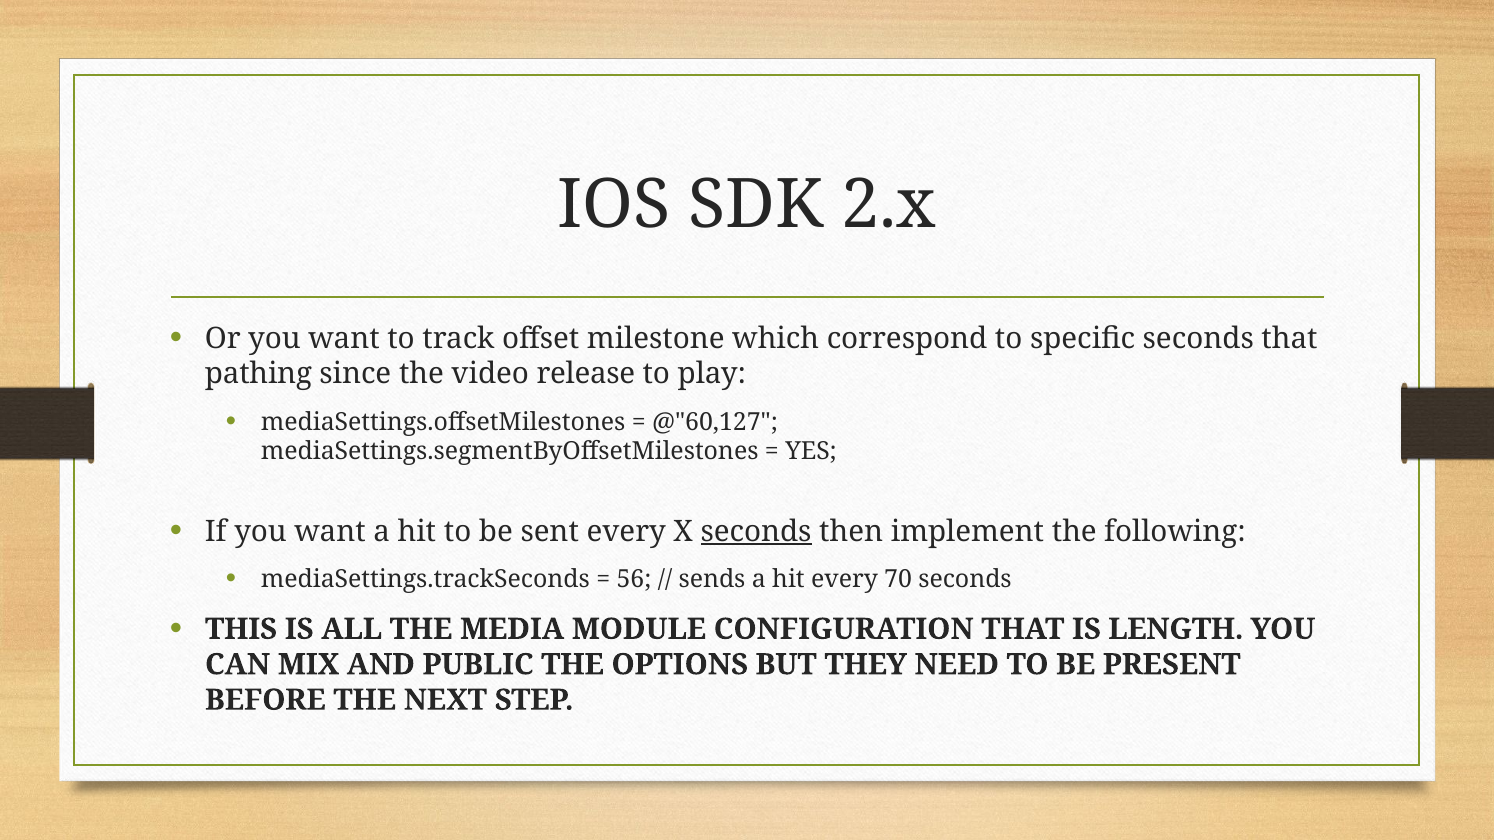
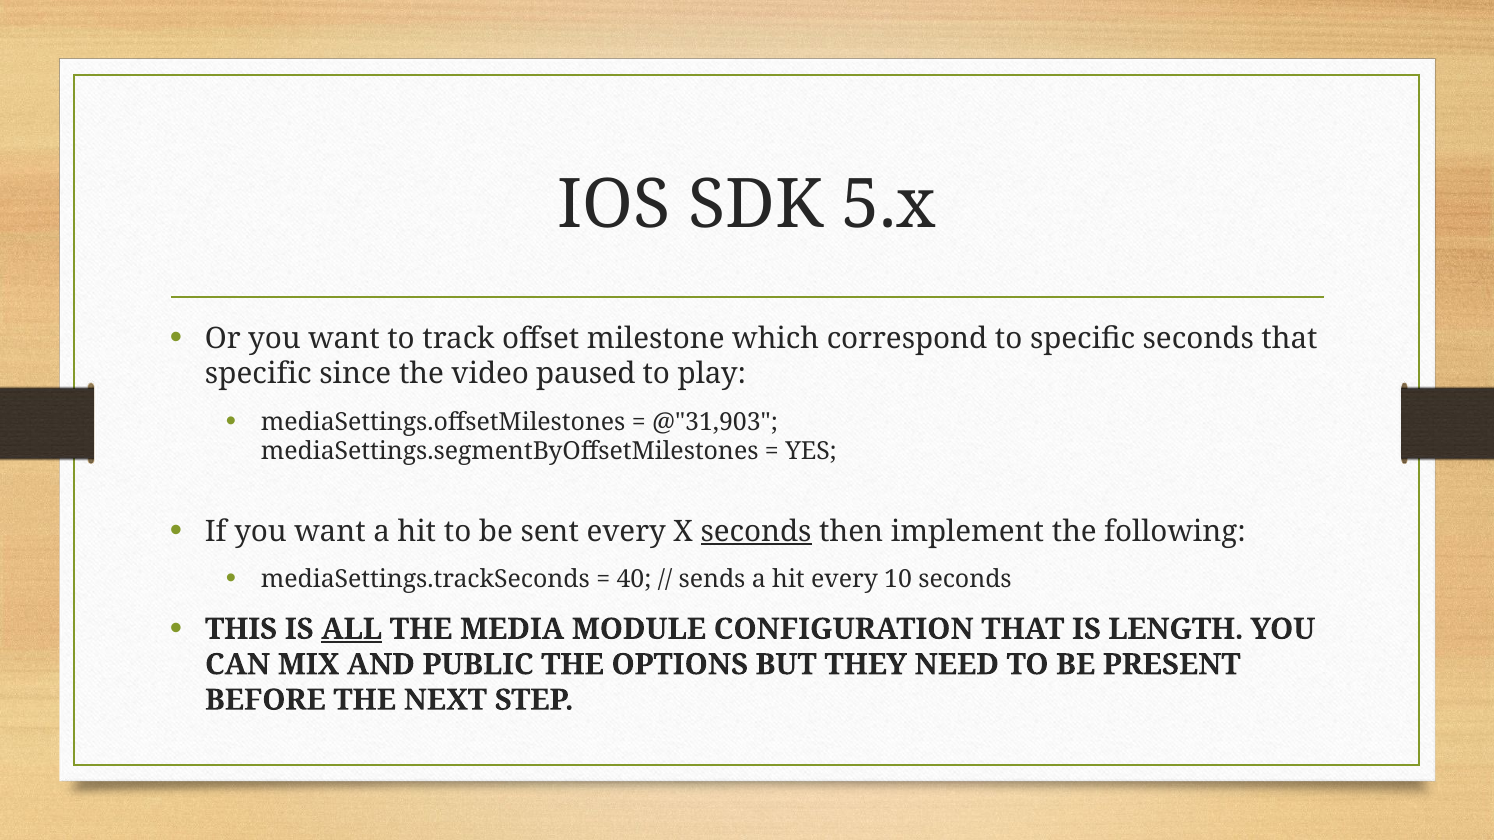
2.x: 2.x -> 5.x (889, 205)
pathing: pathing -> specific (258, 374)
release: release -> paused (586, 374)
@"60,127: @"60,127 -> @"31,903 (715, 422)
56: 56 -> 40 (634, 580)
70: 70 -> 10 (898, 580)
ALL underline: none -> present (352, 629)
